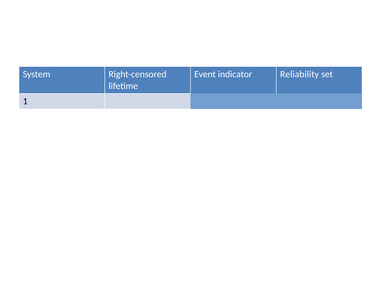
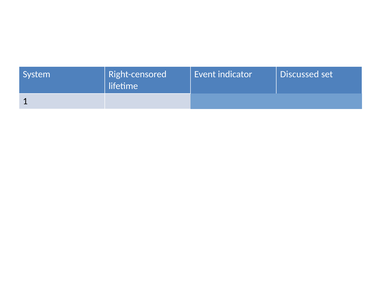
Reliability: Reliability -> Discussed (300, 75)
